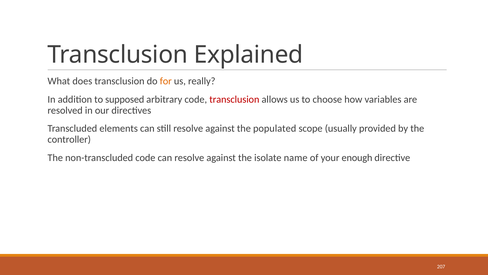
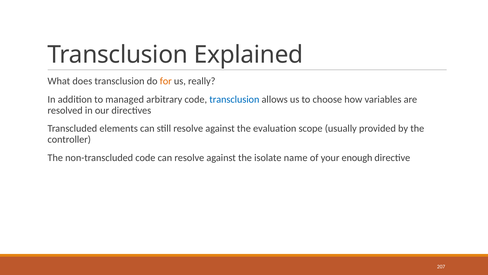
supposed: supposed -> managed (125, 99)
transclusion colour: red -> blue (234, 99)
populated: populated -> evaluation (275, 128)
